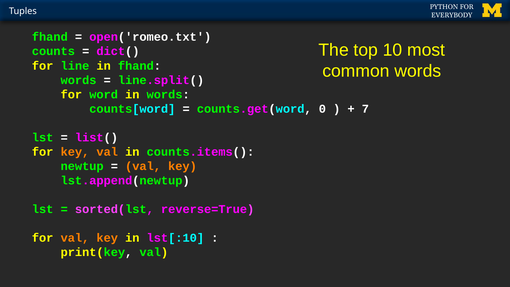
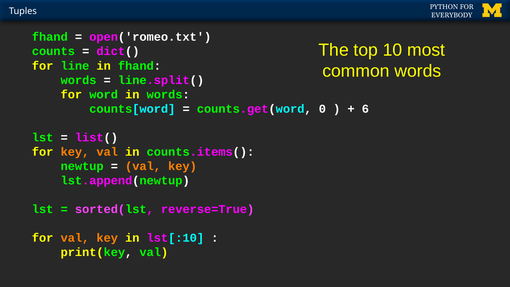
7: 7 -> 6 (365, 109)
